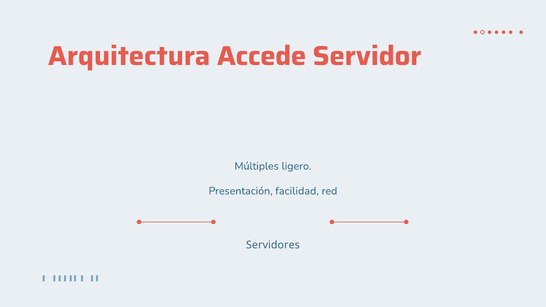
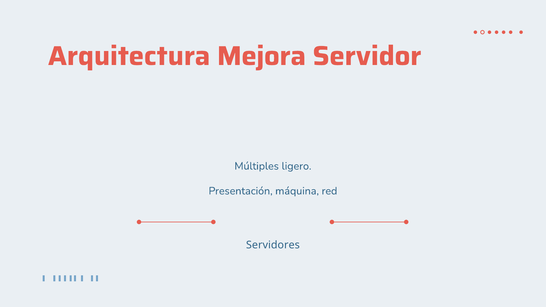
Accede: Accede -> Mejora (262, 56)
facilidad: facilidad -> máquina (297, 191)
